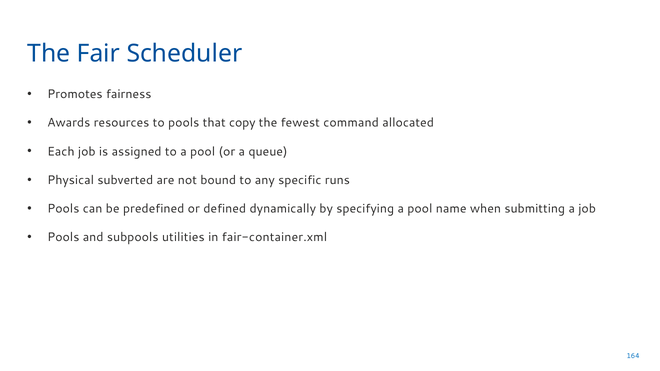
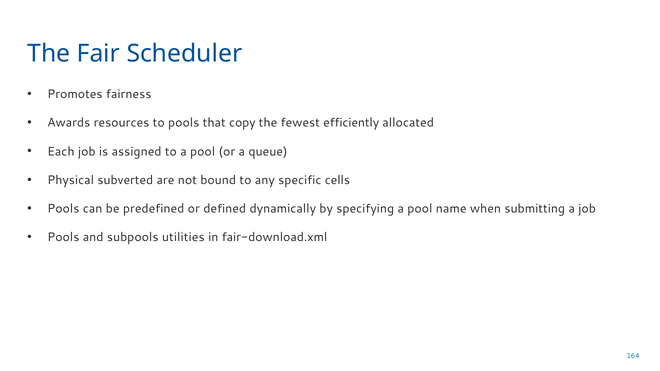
command: command -> efficiently (351, 123)
runs: runs -> cells (337, 180)
fair-container.xml: fair-container.xml -> fair-download.xml (275, 237)
